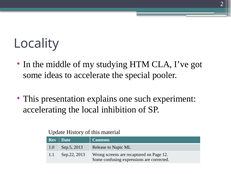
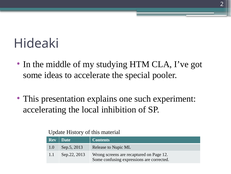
Locality: Locality -> Hideaki (36, 43)
